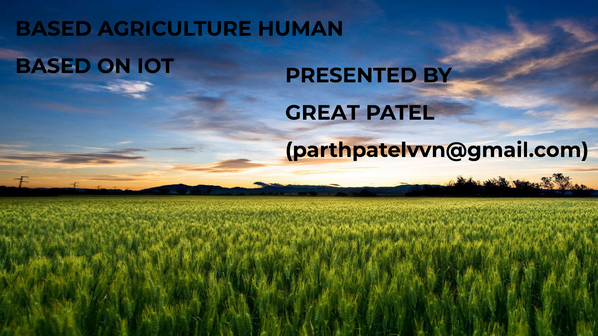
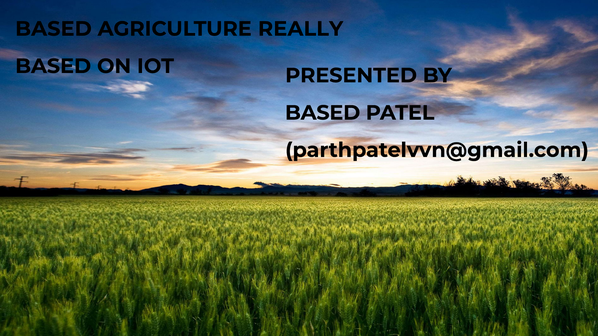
HUMAN: HUMAN -> REALLY (301, 29)
GREAT: GREAT -> BASED (323, 113)
